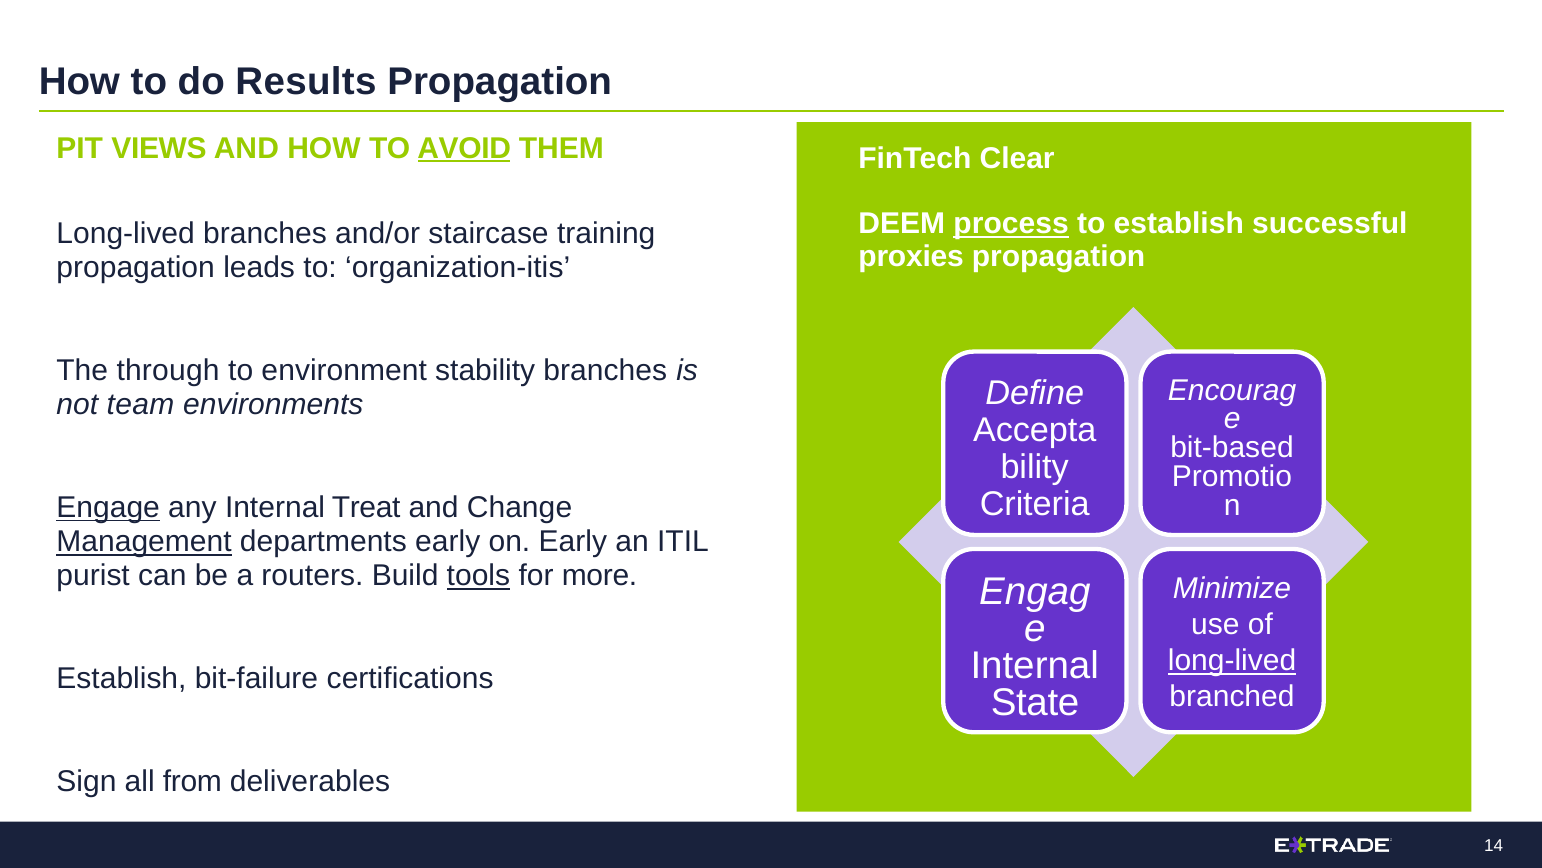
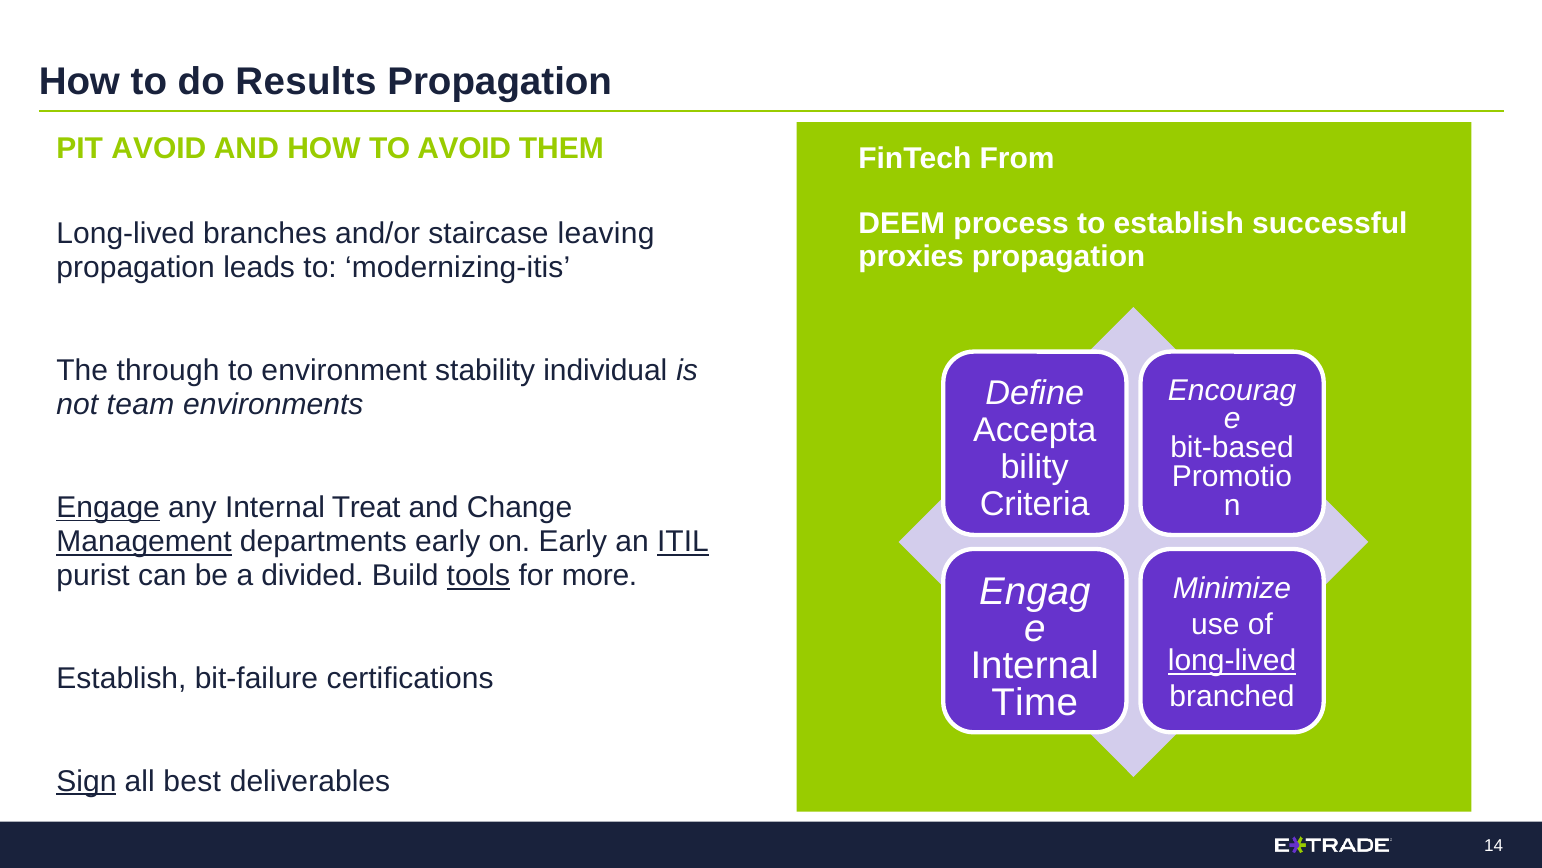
PIT VIEWS: VIEWS -> AVOID (159, 148)
AVOID underline: present -> none (464, 148)
Clear: Clear -> From (1017, 159)
process underline: present -> none (1011, 224)
training: training -> leaving (606, 234)
organization-itis: organization-itis -> modernizing-itis (458, 268)
stability branches: branches -> individual (605, 370)
ITIL underline: none -> present (683, 541)
routers: routers -> divided (313, 576)
State: State -> Time (1035, 703)
Sign underline: none -> present (86, 781)
from: from -> best (192, 781)
